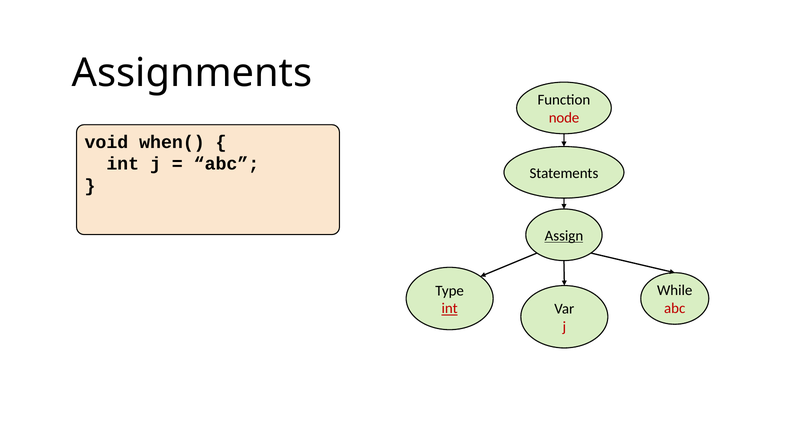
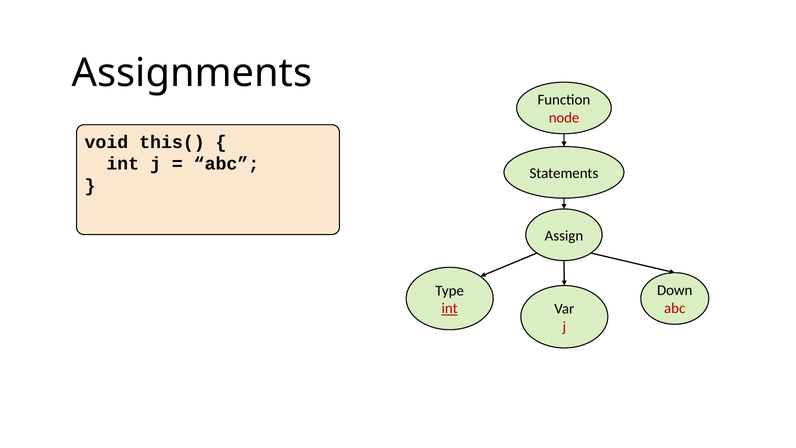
when(: when( -> this( (172, 142)
Assign underline: present -> none (564, 236)
While: While -> Down (675, 290)
